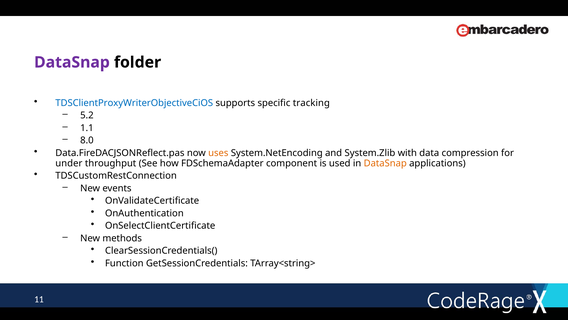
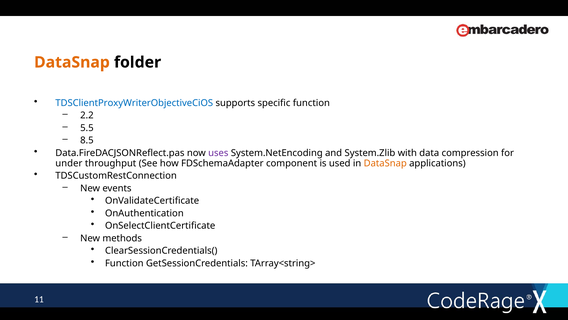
DataSnap colour: purple -> orange (72, 62)
specific tracking: tracking -> function (311, 103)
5.2: 5.2 -> 2.2 (87, 115)
1.1: 1.1 -> 5.5 (87, 128)
8.0: 8.0 -> 8.5 (87, 140)
uses colour: orange -> purple (218, 153)
